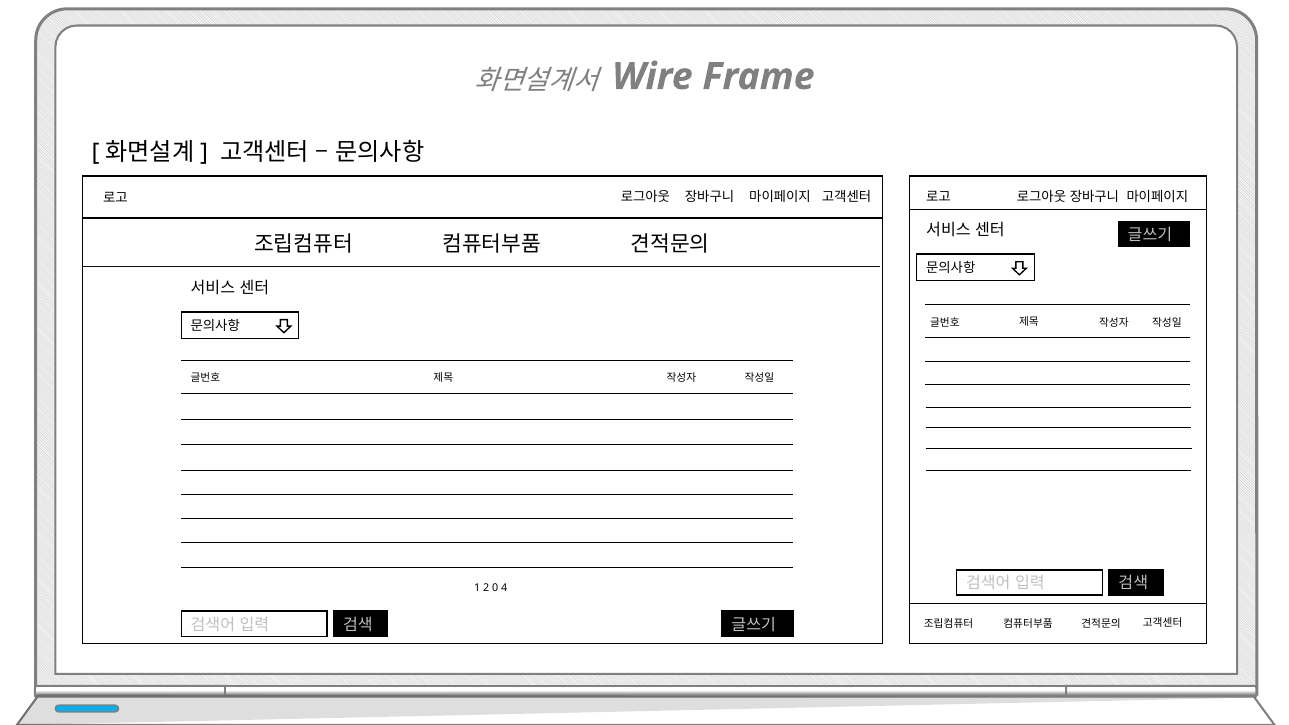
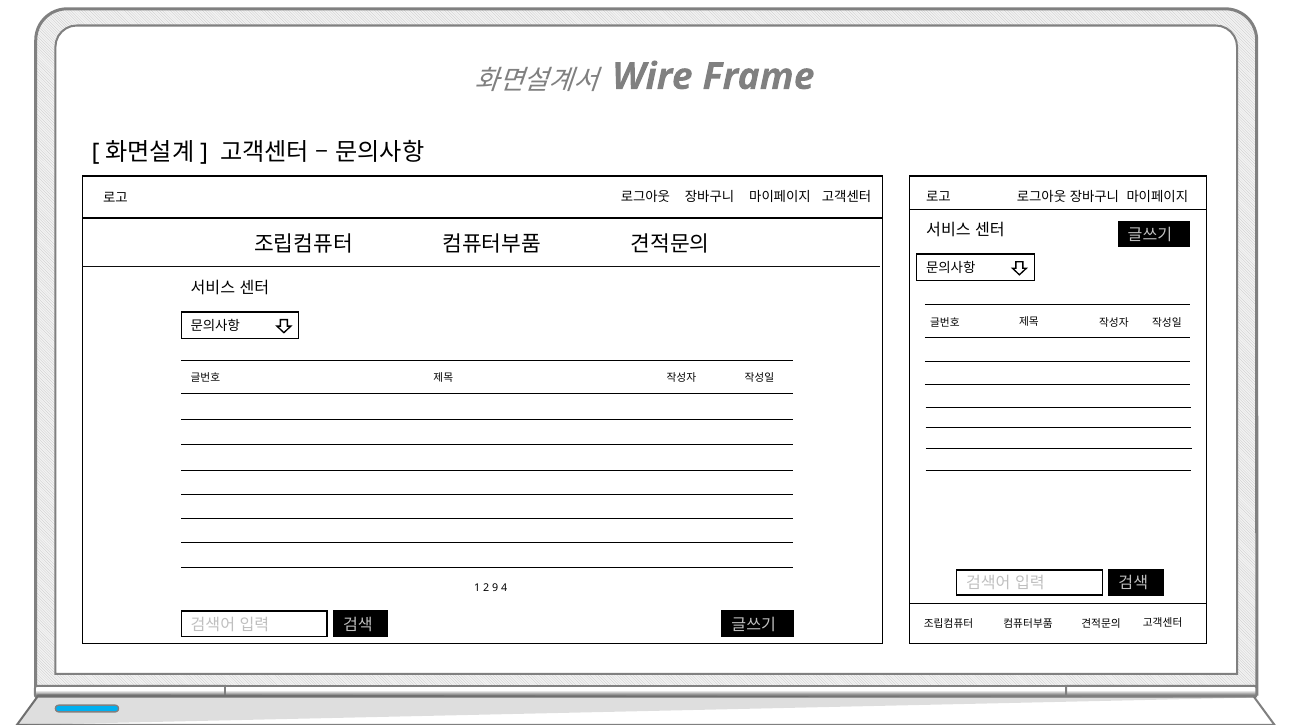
0: 0 -> 9 (495, 588)
